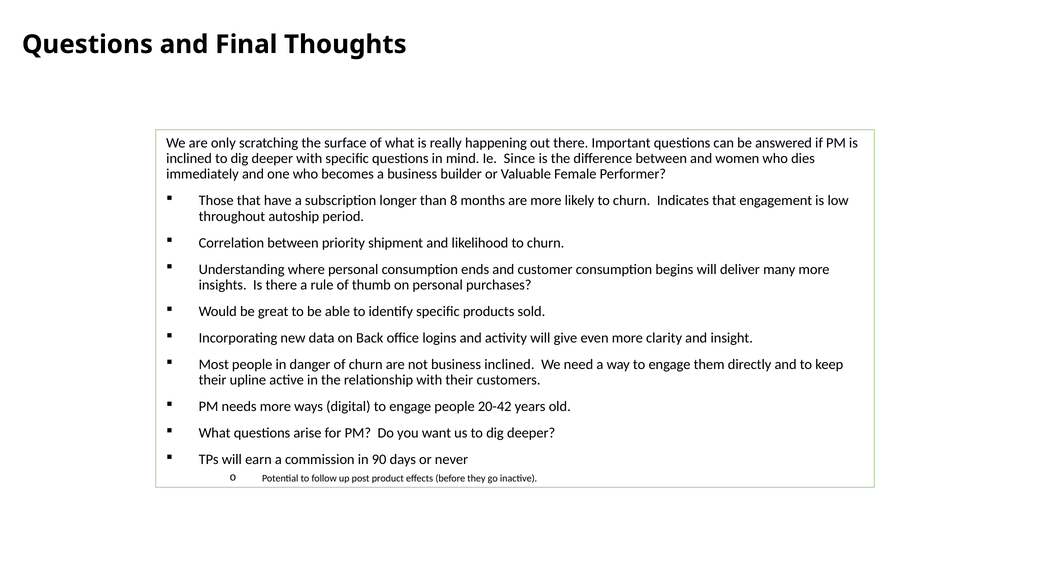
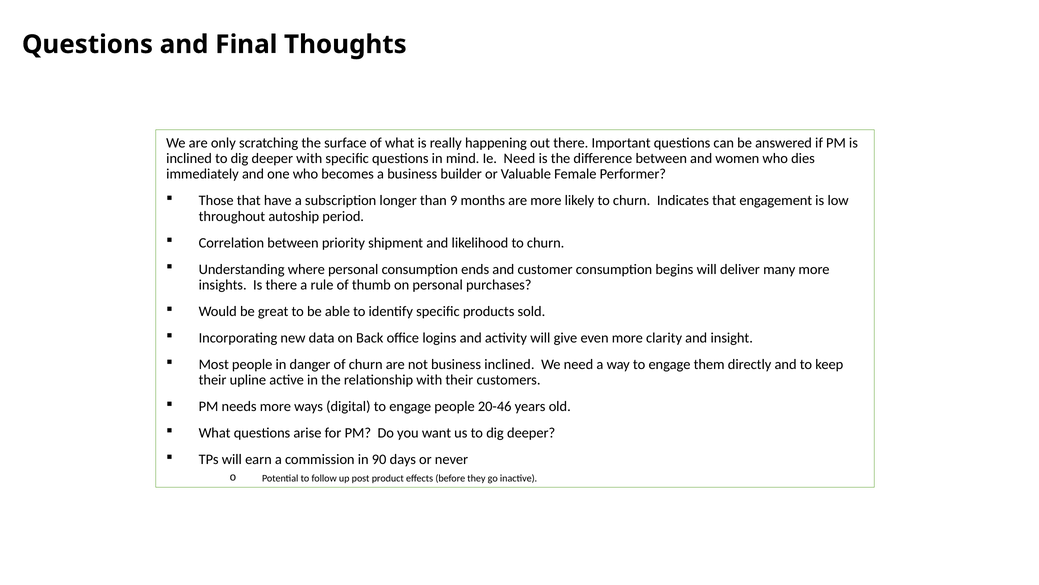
Ie Since: Since -> Need (519, 158)
8: 8 -> 9 (454, 200)
20-42: 20-42 -> 20-46 (495, 406)
